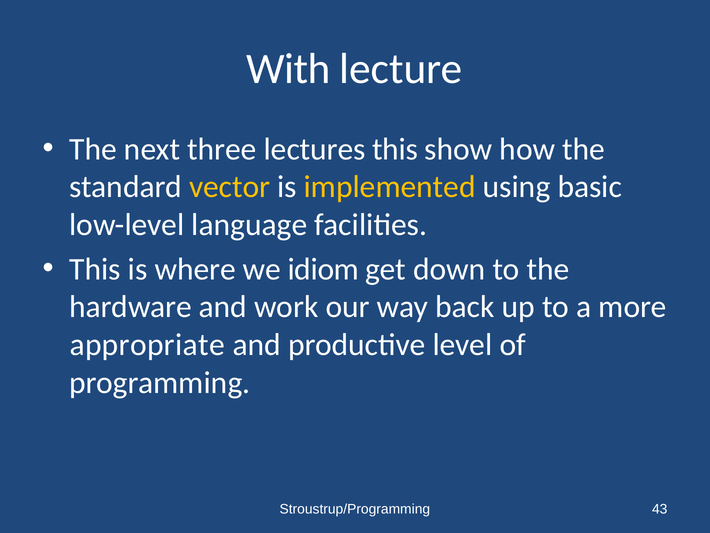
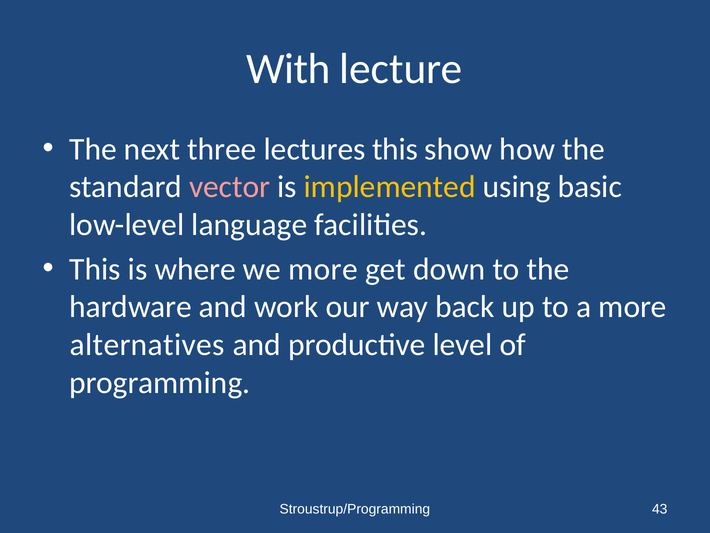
vector colour: yellow -> pink (230, 187)
we idiom: idiom -> more (323, 269)
appropriate: appropriate -> alternatives (147, 345)
